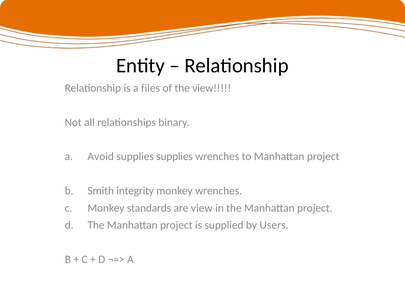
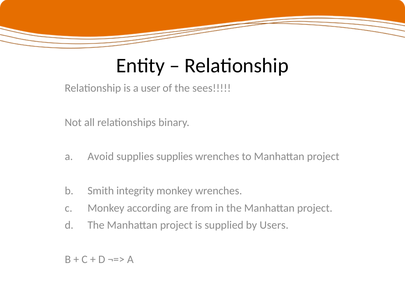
files: files -> user (151, 88)
the view: view -> sees (212, 88)
standards: standards -> according (149, 208)
are view: view -> from (202, 208)
